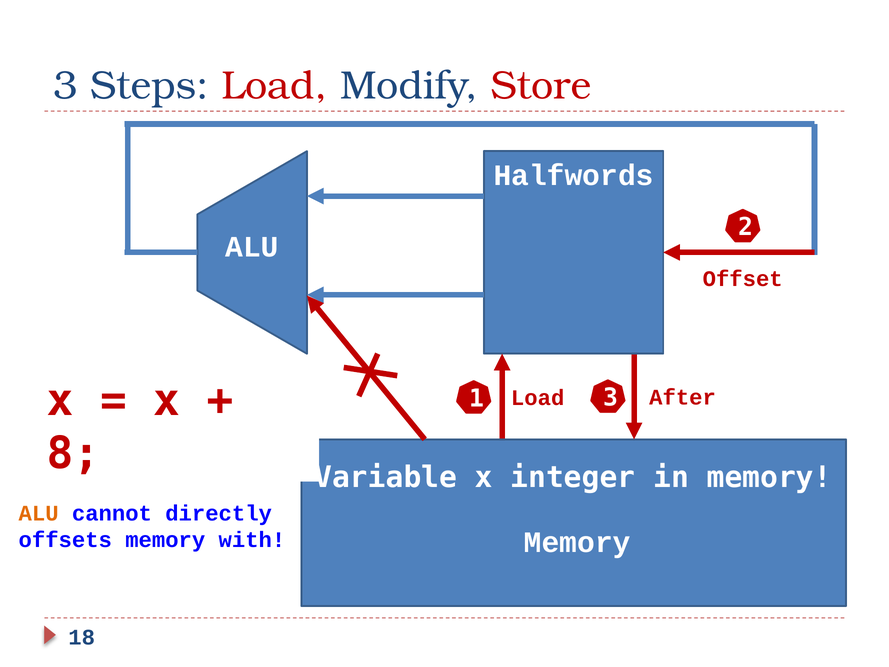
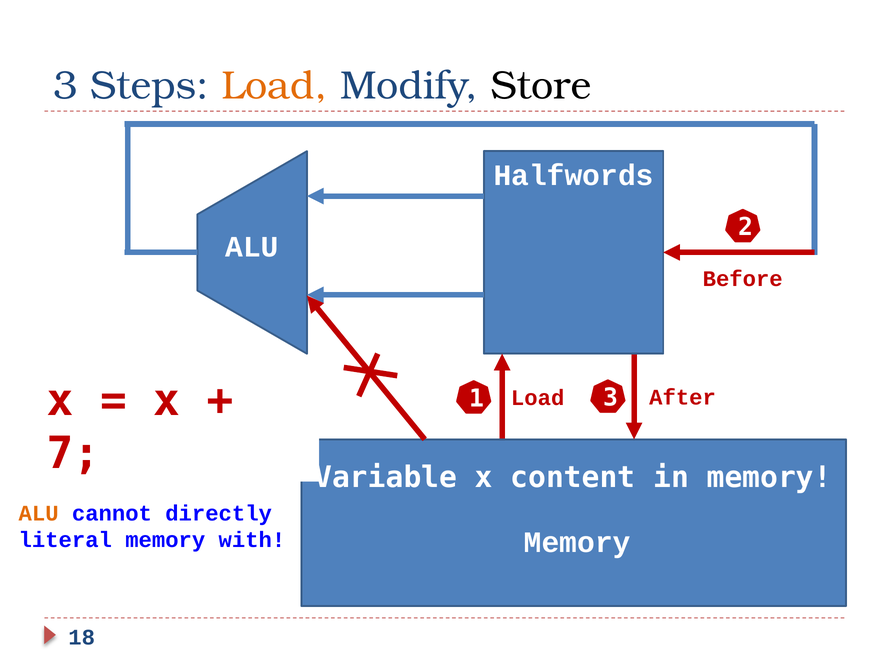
Load colour: red -> orange (274, 86)
Store colour: red -> black (541, 86)
Offset: Offset -> Before (743, 279)
8: 8 -> 7 (73, 454)
integer: integer -> content (573, 477)
offsets: offsets -> literal (65, 540)
